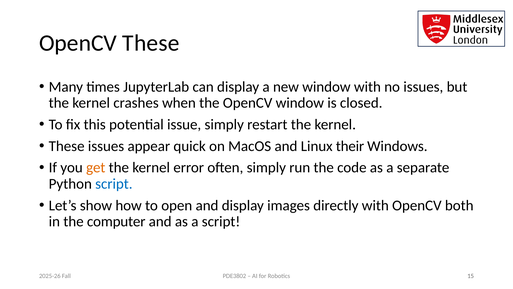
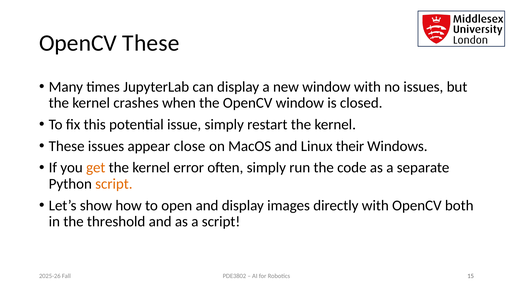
quick: quick -> close (190, 146)
script colour: blue -> orange (114, 184)
computer: computer -> threshold (116, 221)
